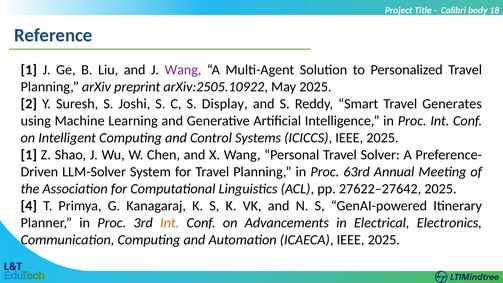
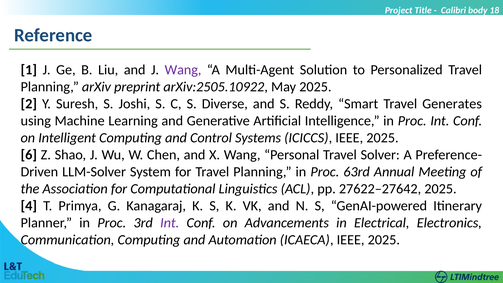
Display: Display -> Diverse (225, 104)
1: 1 -> 6 (29, 155)
Int colour: orange -> purple (170, 223)
